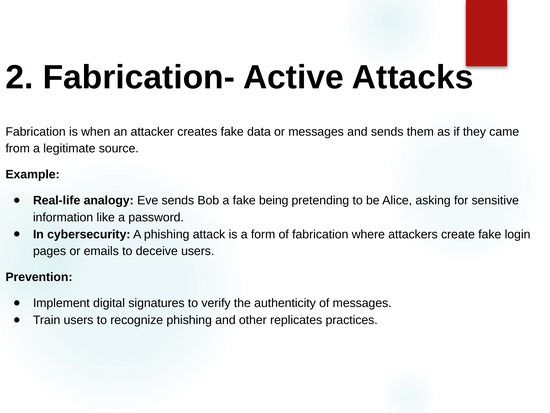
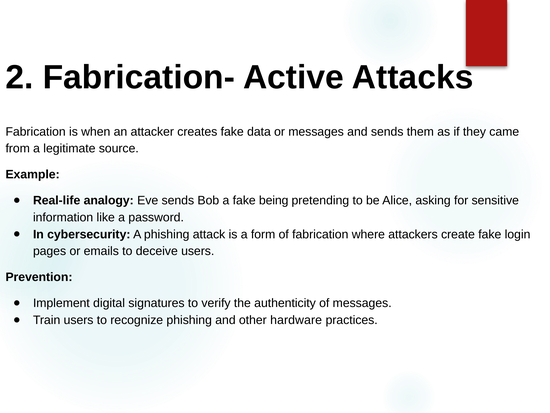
replicates: replicates -> hardware (296, 320)
